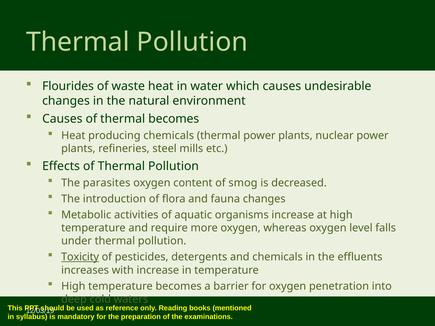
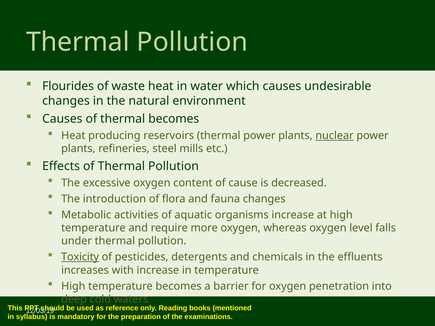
producing chemicals: chemicals -> reservoirs (169, 136)
nuclear underline: none -> present (335, 136)
parasites: parasites -> excessive (107, 183)
smog: smog -> cause (243, 183)
